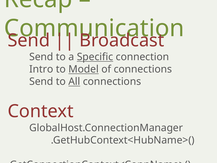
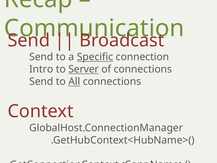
Model: Model -> Server (84, 69)
